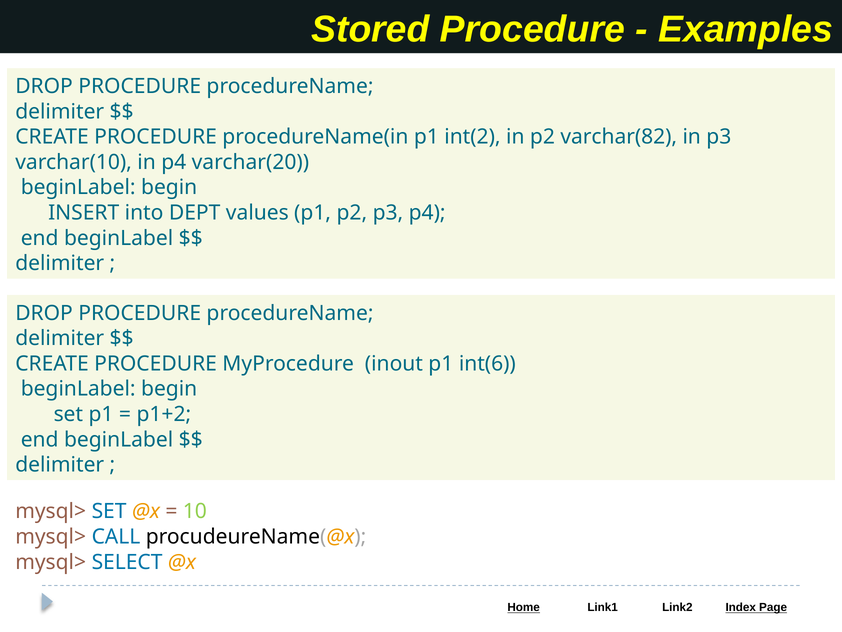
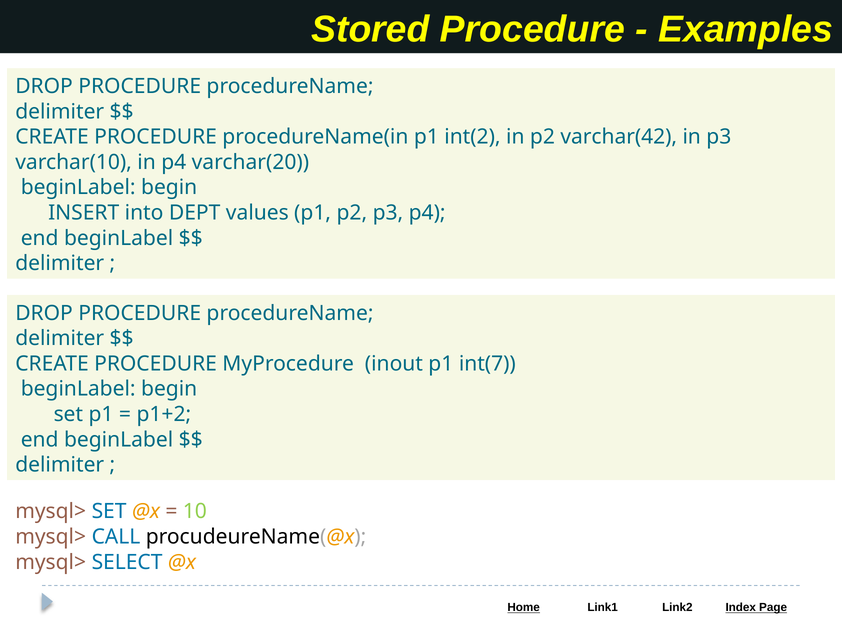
varchar(82: varchar(82 -> varchar(42 (619, 137)
int(6: int(6 -> int(7 (487, 363)
